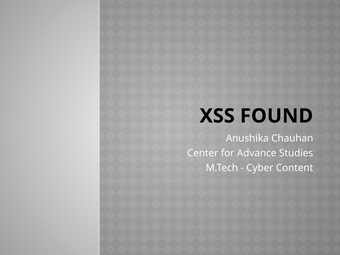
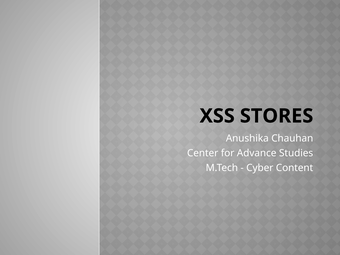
FOUND: FOUND -> STORES (277, 116)
